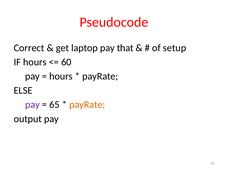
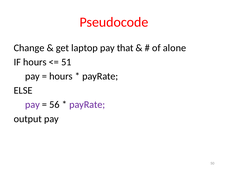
Correct: Correct -> Change (29, 48)
setup: setup -> alone (175, 48)
60: 60 -> 51 (66, 62)
65: 65 -> 56 (54, 105)
payRate colour: orange -> purple (87, 105)
